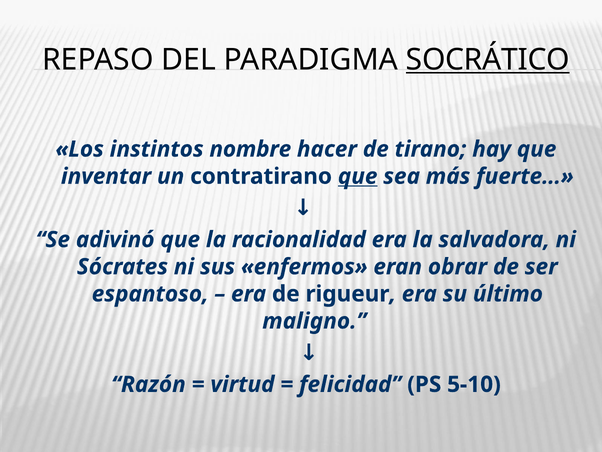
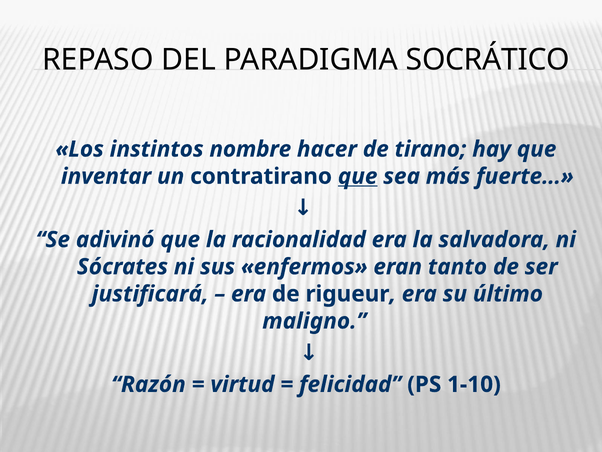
SOCRÁTICO underline: present -> none (488, 60)
obrar: obrar -> tanto (457, 267)
espantoso: espantoso -> justificará (150, 294)
5-10: 5-10 -> 1-10 (474, 384)
